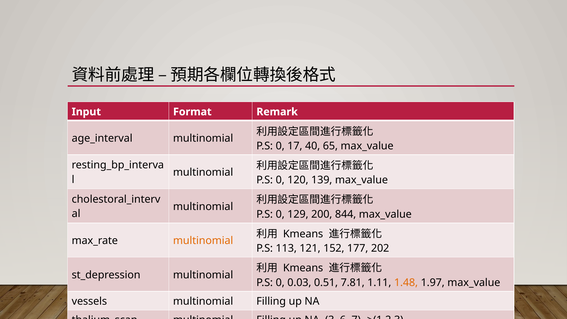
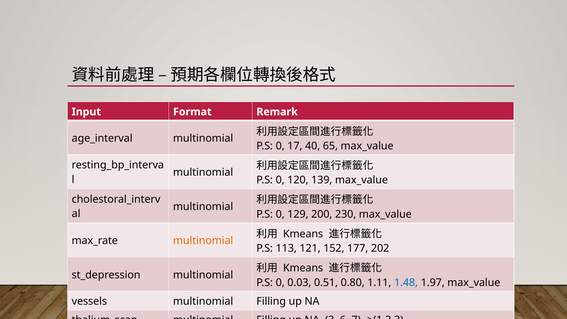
844: 844 -> 230 (346, 214)
7.81: 7.81 -> 0.80 (353, 283)
1.48 colour: orange -> blue (406, 283)
